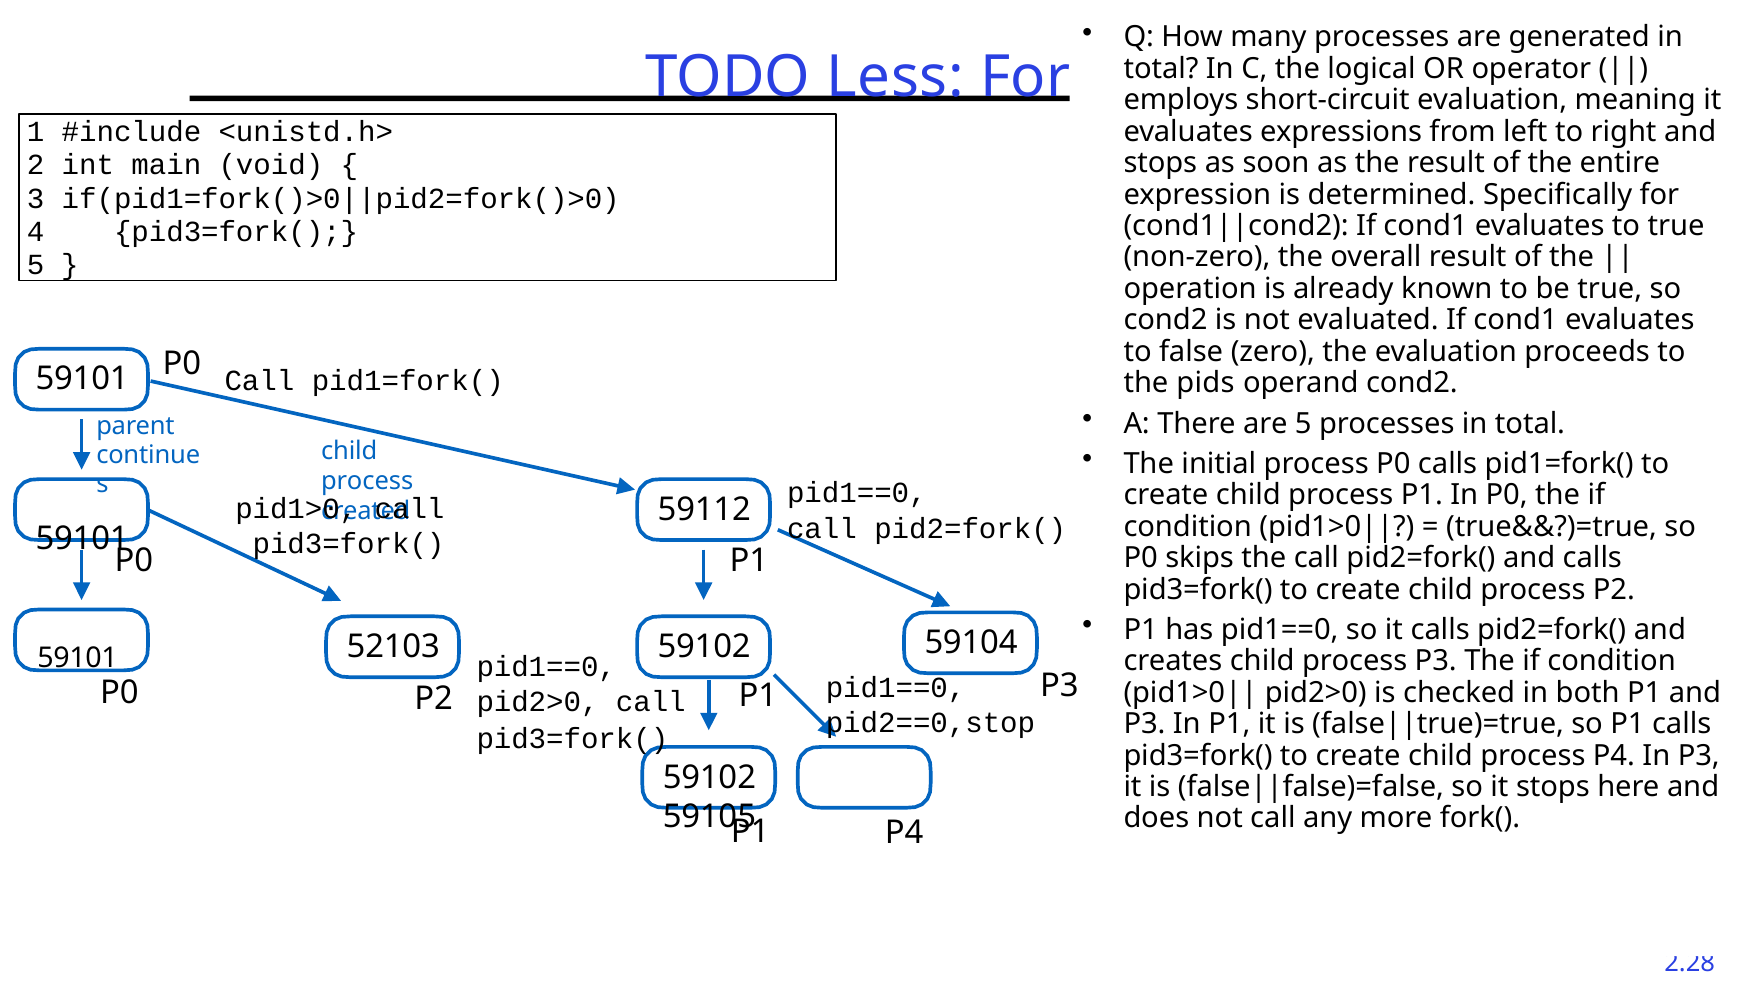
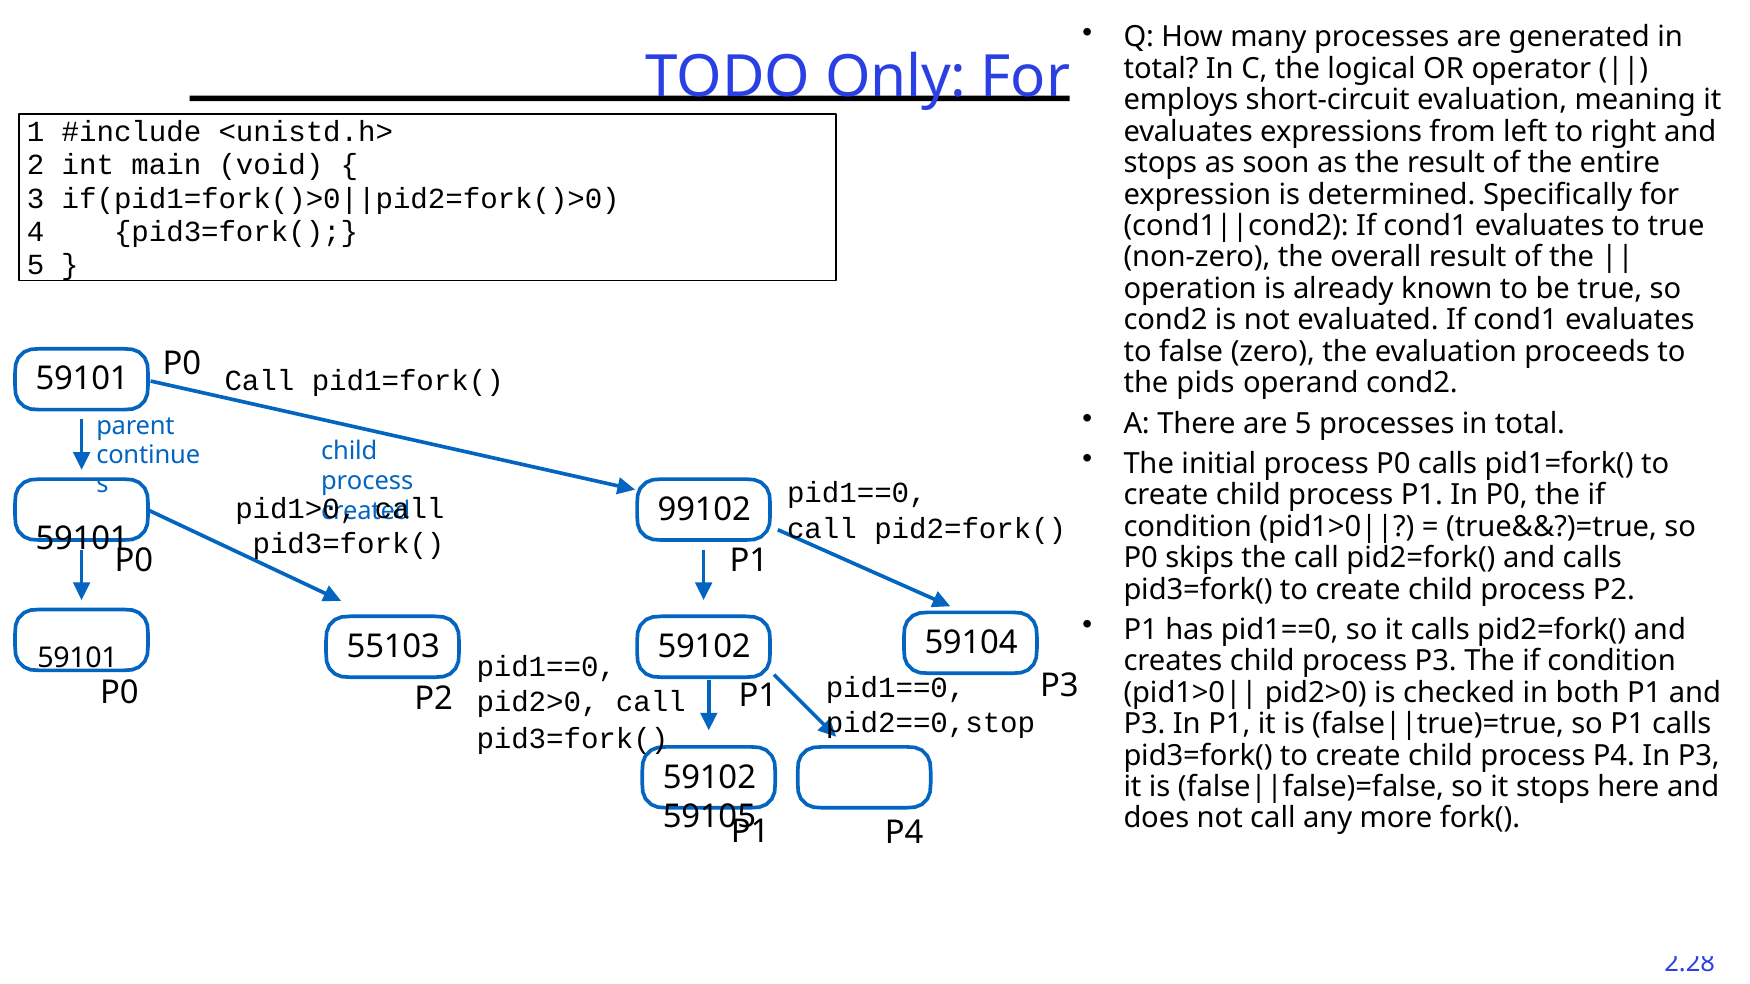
Less: Less -> Only (896, 77)
59112: 59112 -> 99102 (704, 510)
52103: 52103 -> 55103 (393, 647)
